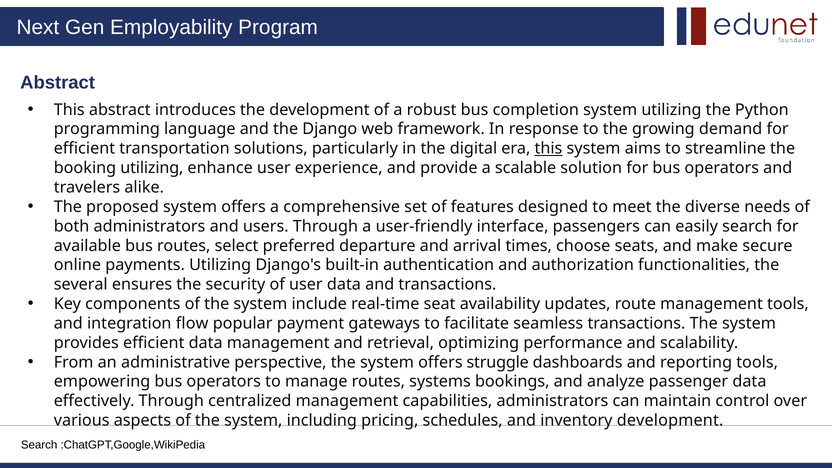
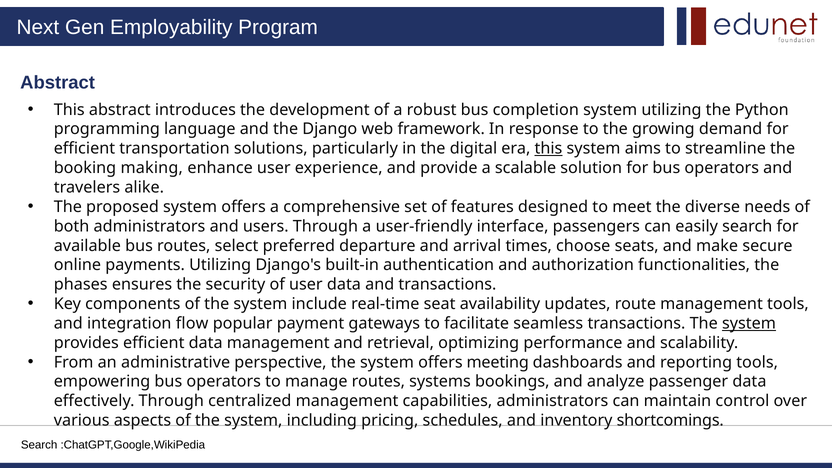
booking utilizing: utilizing -> making (152, 168)
several: several -> phases (81, 285)
system underline: none -> present (749, 323)
struggle: struggle -> meeting (498, 362)
inventory development: development -> shortcomings (670, 420)
